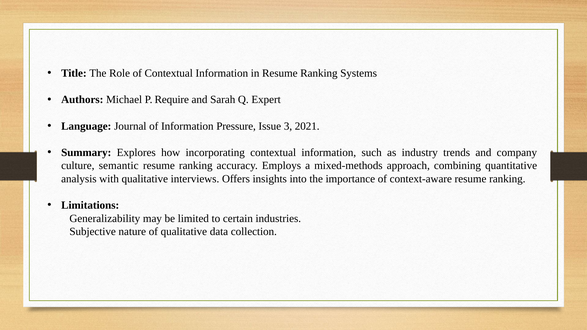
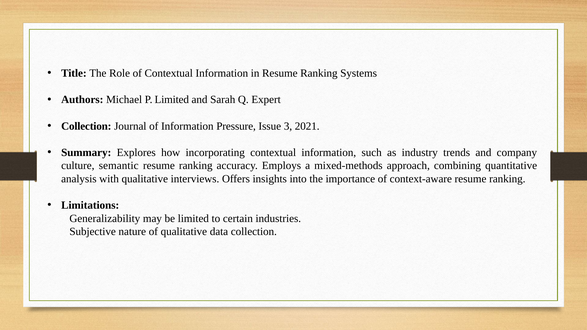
P Require: Require -> Limited (172, 100)
Language: Language -> Collection (86, 126)
